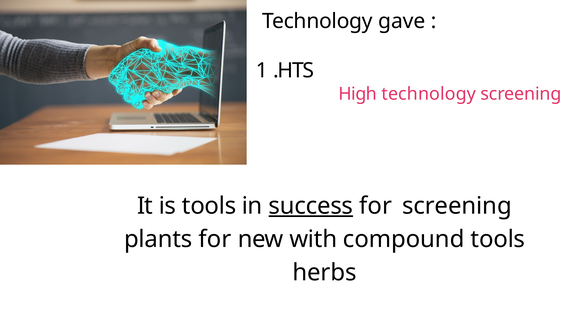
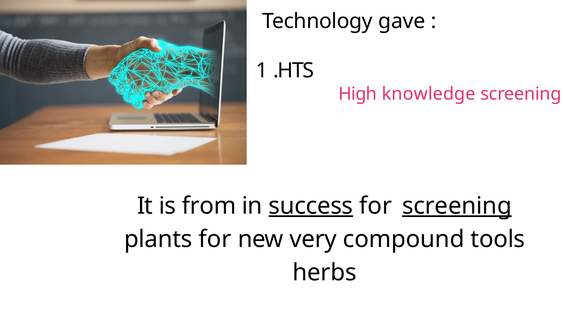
High technology: technology -> knowledge (429, 94)
is tools: tools -> from (209, 206)
screening underline: none -> present (457, 206)
with: with -> very (313, 239)
